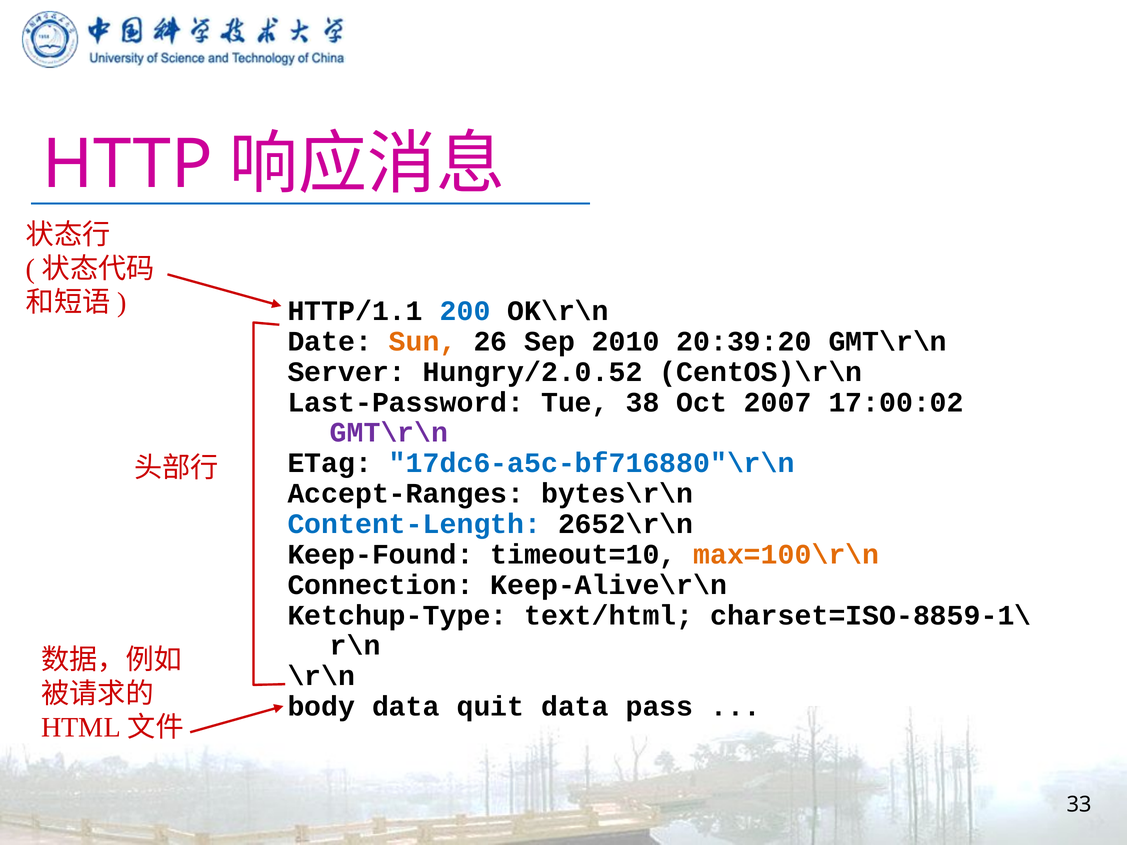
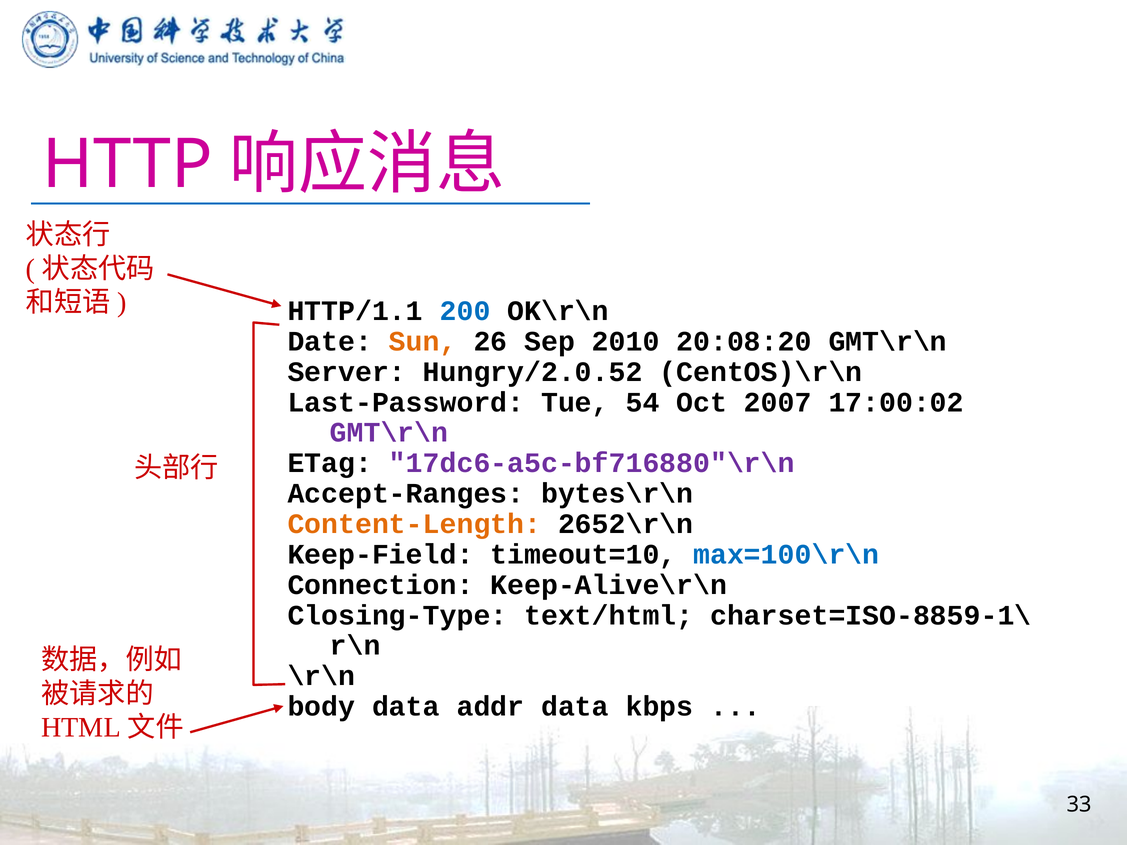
20:39:20: 20:39:20 -> 20:08:20 (744, 341)
38: 38 -> 54 (643, 402)
17dc6-a5c-bf716880"\r\n colour: blue -> purple (592, 463)
Content-Length colour: blue -> orange (414, 524)
Keep-Found: Keep-Found -> Keep-Field (381, 555)
max=100\r\n colour: orange -> blue (786, 555)
Ketchup-Type: Ketchup-Type -> Closing-Type (397, 615)
quit: quit -> addr (490, 707)
pass: pass -> kbps (659, 707)
